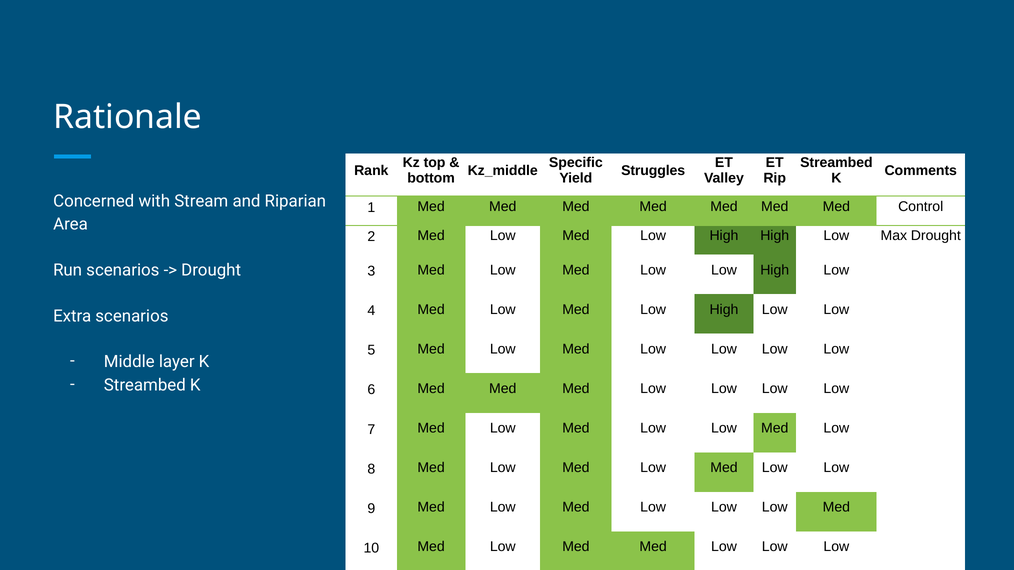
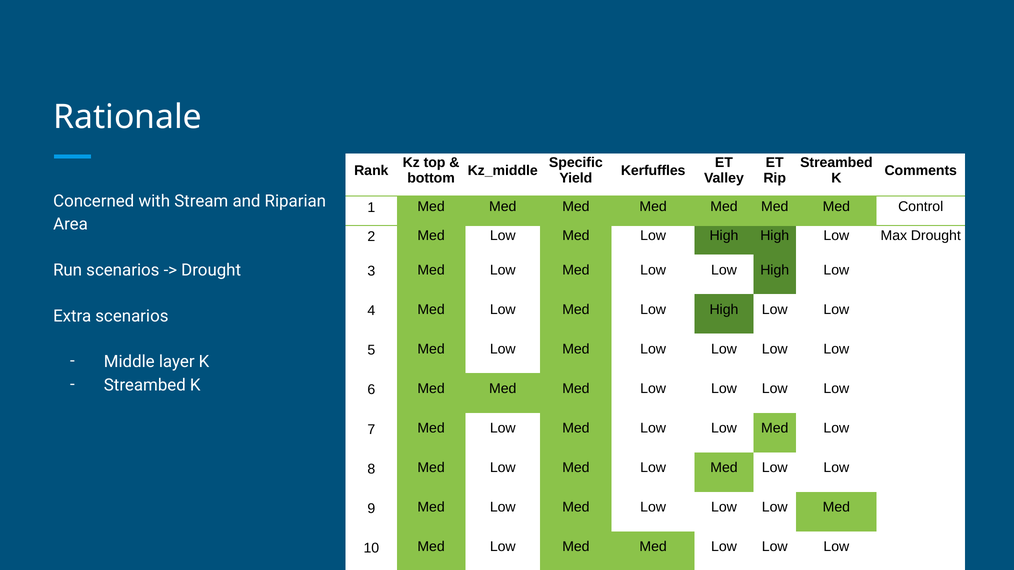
Struggles: Struggles -> Kerfuffles (653, 171)
